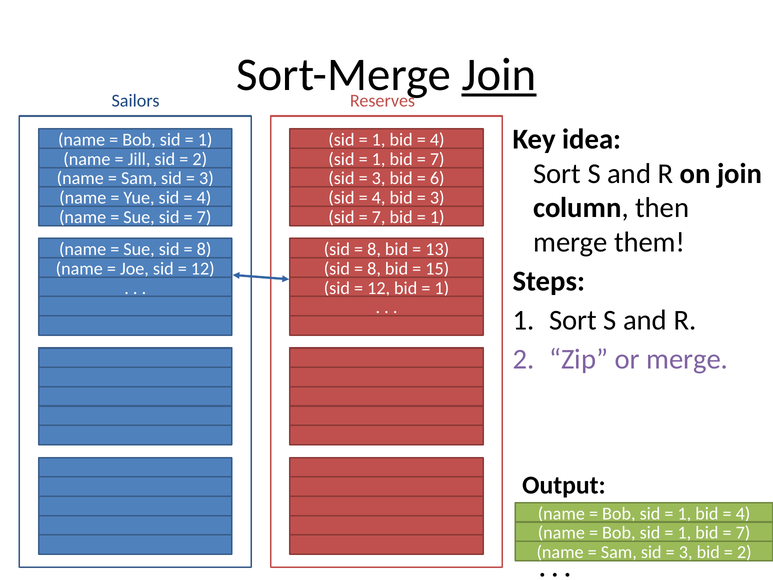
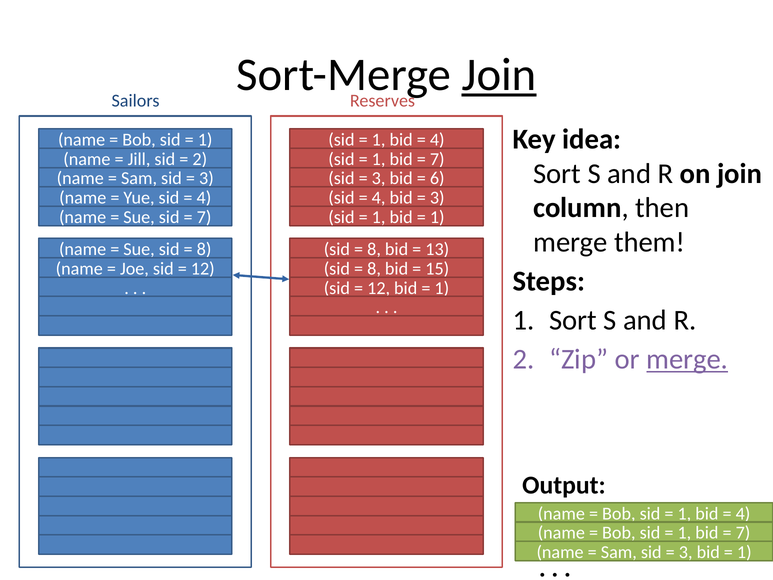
7: 7 -> 1 (379, 217)
merge underline: none -> present (687, 359)
2: 2 -> 1 (744, 552)
